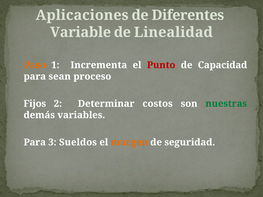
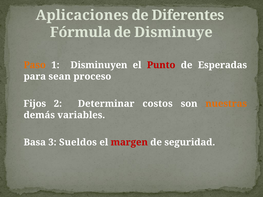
Variable: Variable -> Fórmula (81, 32)
Linealidad: Linealidad -> Disminuye (173, 32)
Incrementa: Incrementa -> Disminuyen (99, 65)
Capacidad: Capacidad -> Esperadas (222, 65)
nuestras colour: green -> orange (226, 104)
Para: Para -> Basa (35, 142)
margen colour: orange -> red (129, 142)
